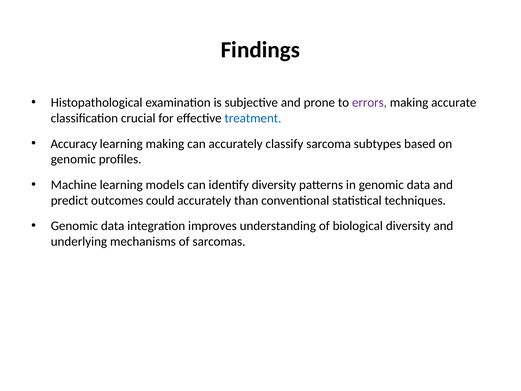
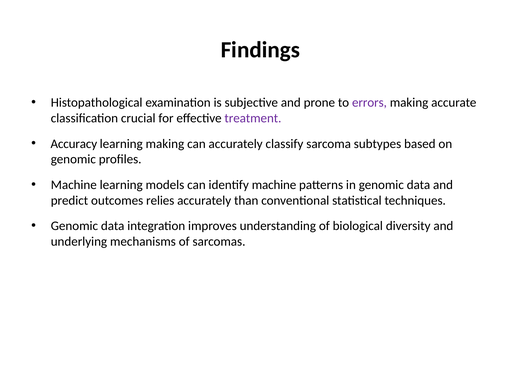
treatment colour: blue -> purple (253, 118)
identify diversity: diversity -> machine (274, 185)
could: could -> relies (160, 200)
